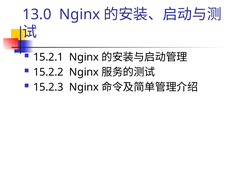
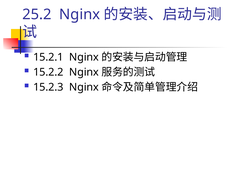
13.0: 13.0 -> 25.2 (37, 14)
